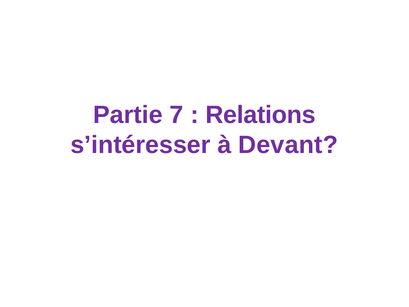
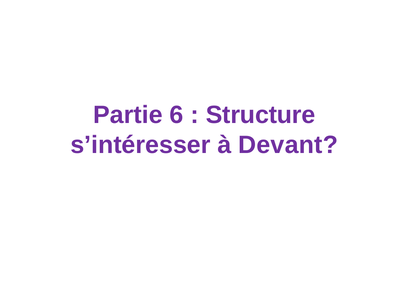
7: 7 -> 6 (177, 115)
Relations: Relations -> Structure (261, 115)
